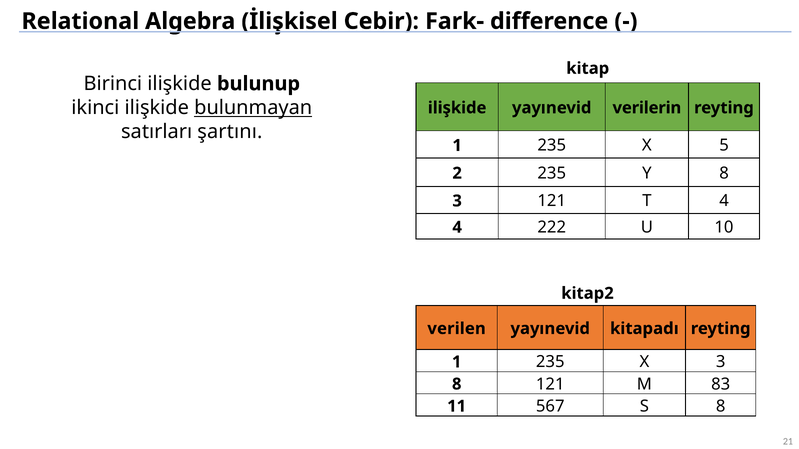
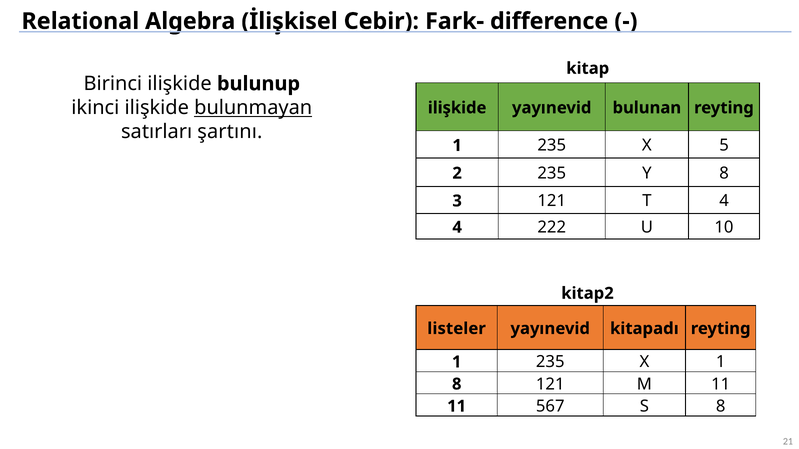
verilerin: verilerin -> bulunan (647, 108)
verilen: verilen -> listeler (457, 329)
X 3: 3 -> 1 (721, 362)
M 83: 83 -> 11 (721, 384)
